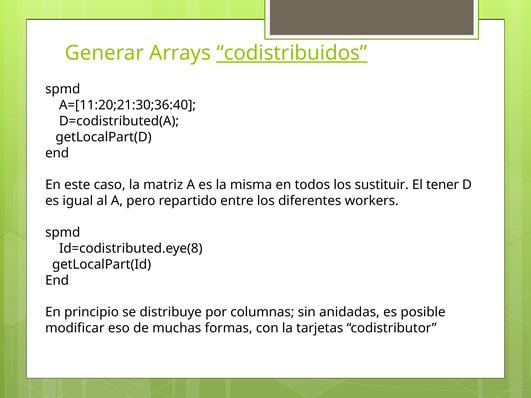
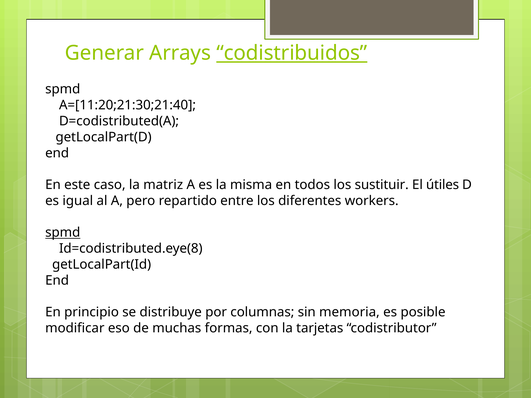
A=[11:20;21:30;36:40: A=[11:20;21:30;36:40 -> A=[11:20;21:30;21:40 (128, 105)
tener: tener -> útiles (443, 185)
spmd underline: none -> present (63, 233)
anidadas: anidadas -> memoria (349, 312)
